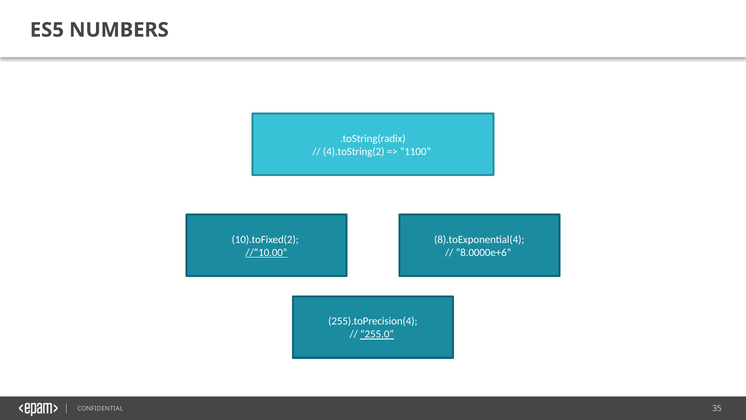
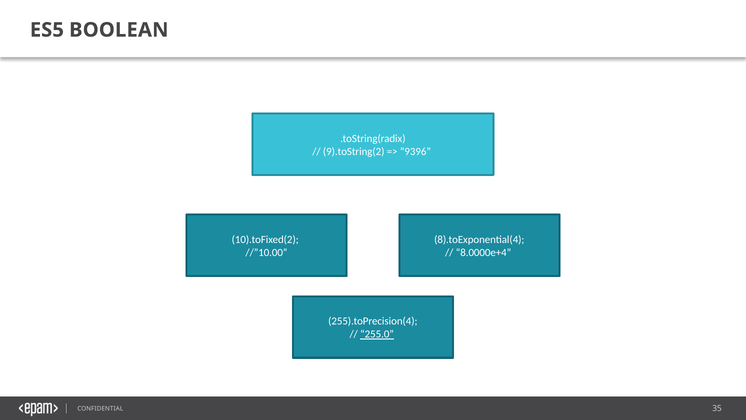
NUMBERS: NUMBERS -> BOOLEAN (119, 30)
4).toString(2: 4).toString(2 -> 9).toString(2 (354, 151)
1100: 1100 -> 9396 (415, 151)
//”10.00 underline: present -> none (266, 252)
8.0000e+6: 8.0000e+6 -> 8.0000e+4 (484, 252)
